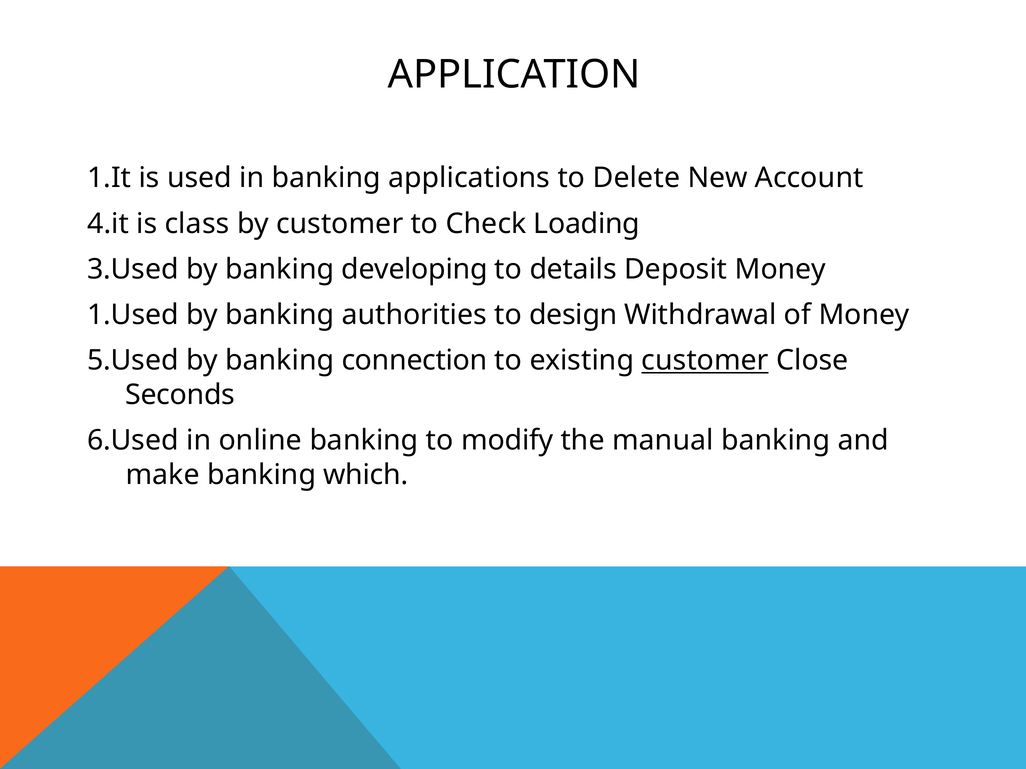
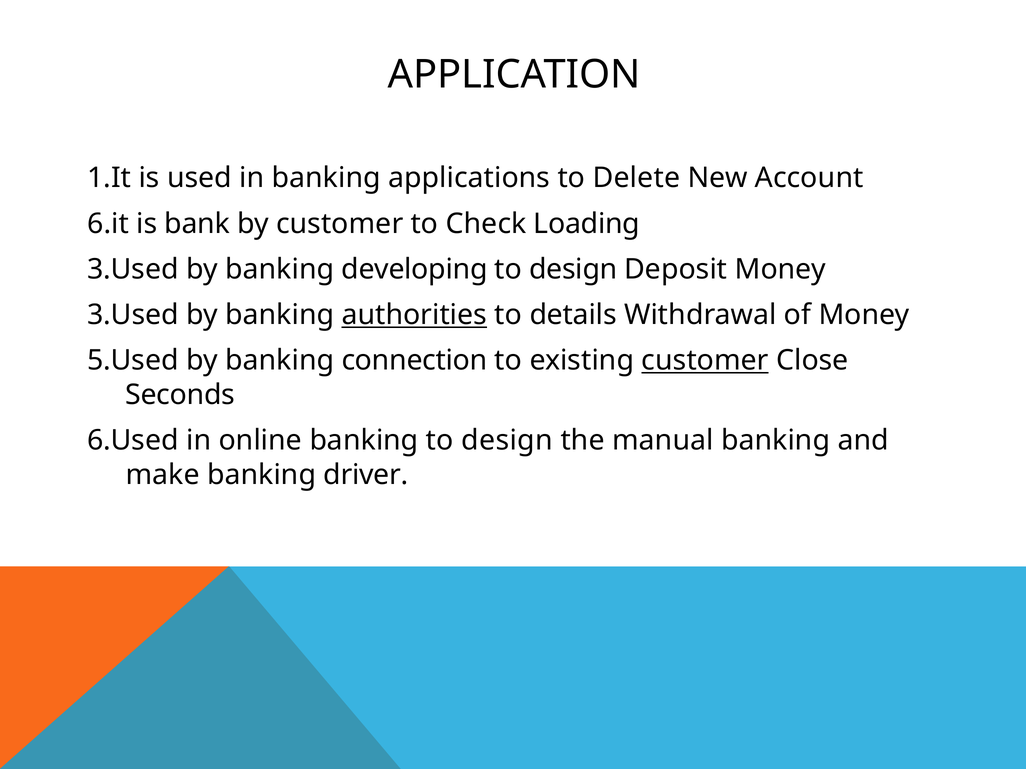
4.it: 4.it -> 6.it (108, 224)
class: class -> bank (197, 224)
details: details -> design (573, 269)
1.Used: 1.Used -> 3.Used (133, 315)
authorities underline: none -> present (414, 315)
design: design -> details (573, 315)
banking to modify: modify -> design (507, 441)
which: which -> driver (366, 475)
